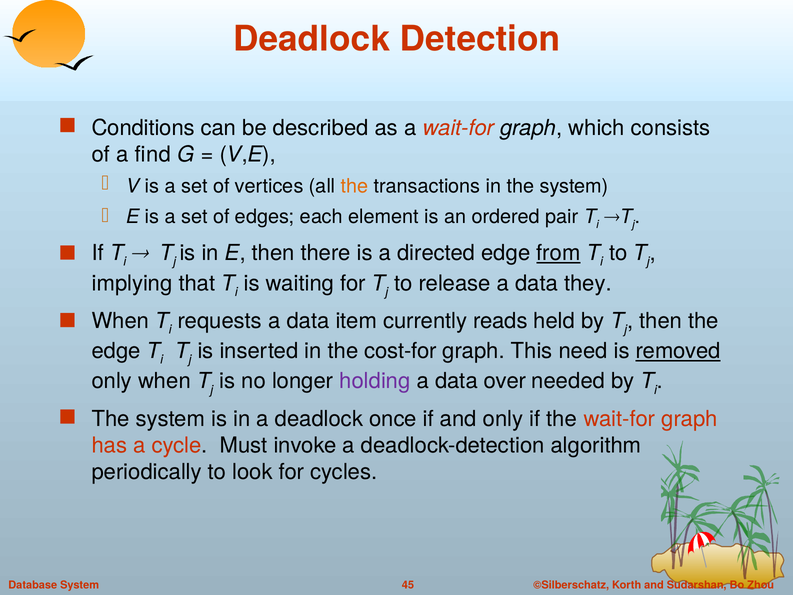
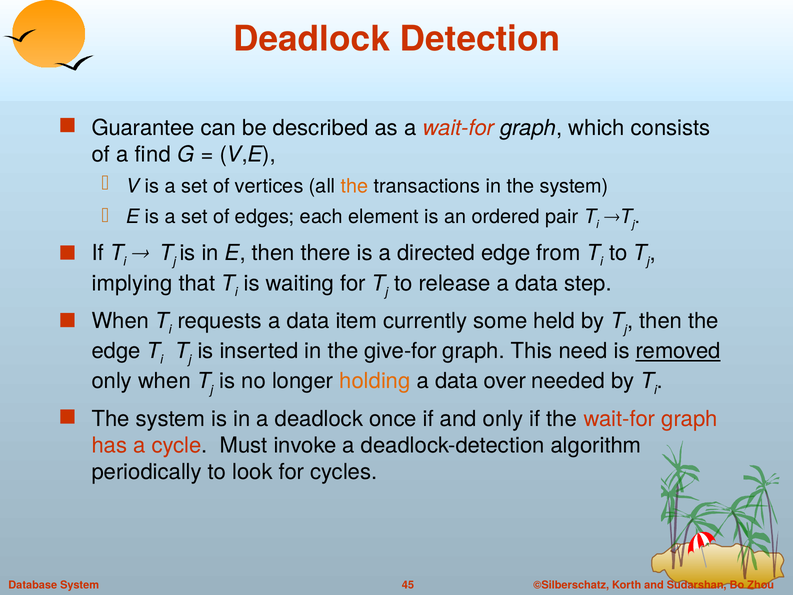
Conditions: Conditions -> Guarantee (143, 128)
from underline: present -> none (558, 253)
they: they -> step (588, 283)
reads: reads -> some (500, 321)
cost-for: cost-for -> give-for (400, 351)
holding colour: purple -> orange (375, 381)
